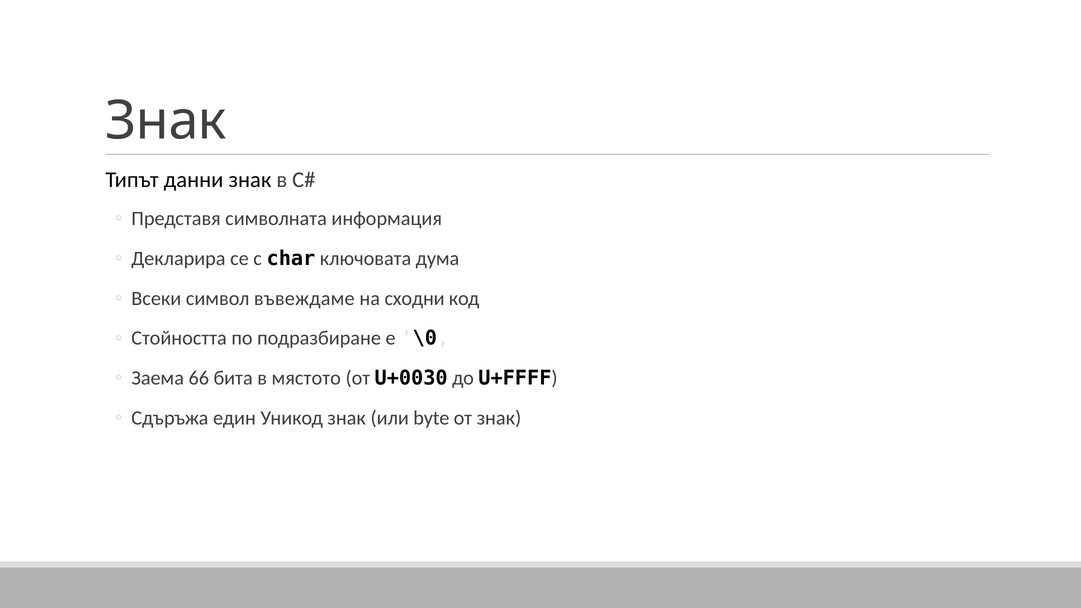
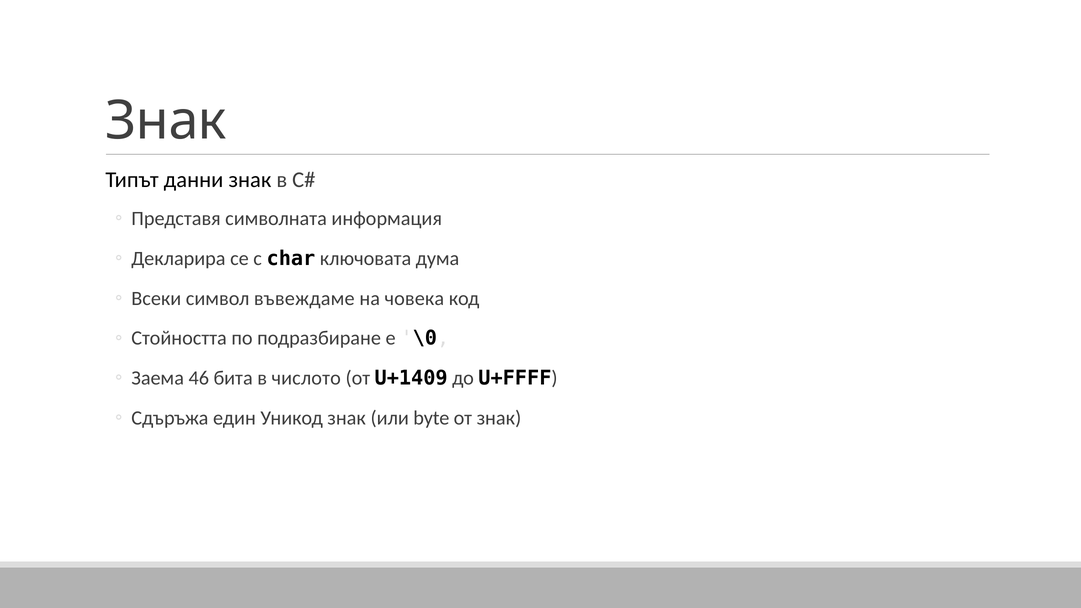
сходни: сходни -> човека (414, 298)
66: 66 -> 46 (199, 378)
мястото: мястото -> числото (306, 378)
U+0030: U+0030 -> U+1409 (411, 378)
